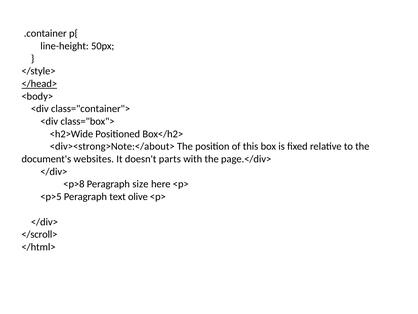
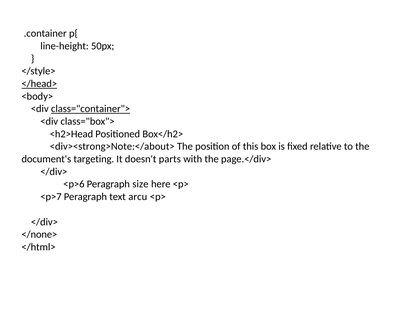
class="container"> underline: none -> present (91, 109)
<h2>Wide: <h2>Wide -> <h2>Head (71, 134)
websites: websites -> targeting (94, 159)
<p>8: <p>8 -> <p>6 (74, 184)
<p>5: <p>5 -> <p>7 (51, 196)
olive: olive -> arcu (138, 196)
</scroll>: </scroll> -> </none> (39, 234)
